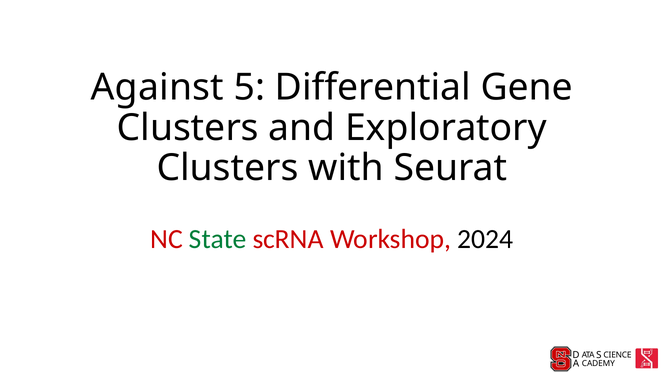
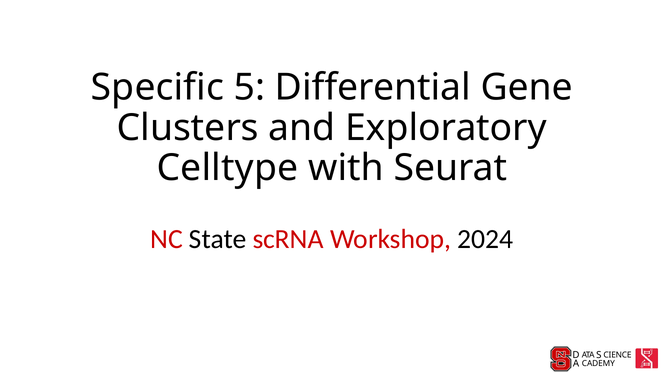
Against: Against -> Specific (157, 88)
Clusters: Clusters -> Celltype (228, 168)
State colour: green -> black (218, 239)
